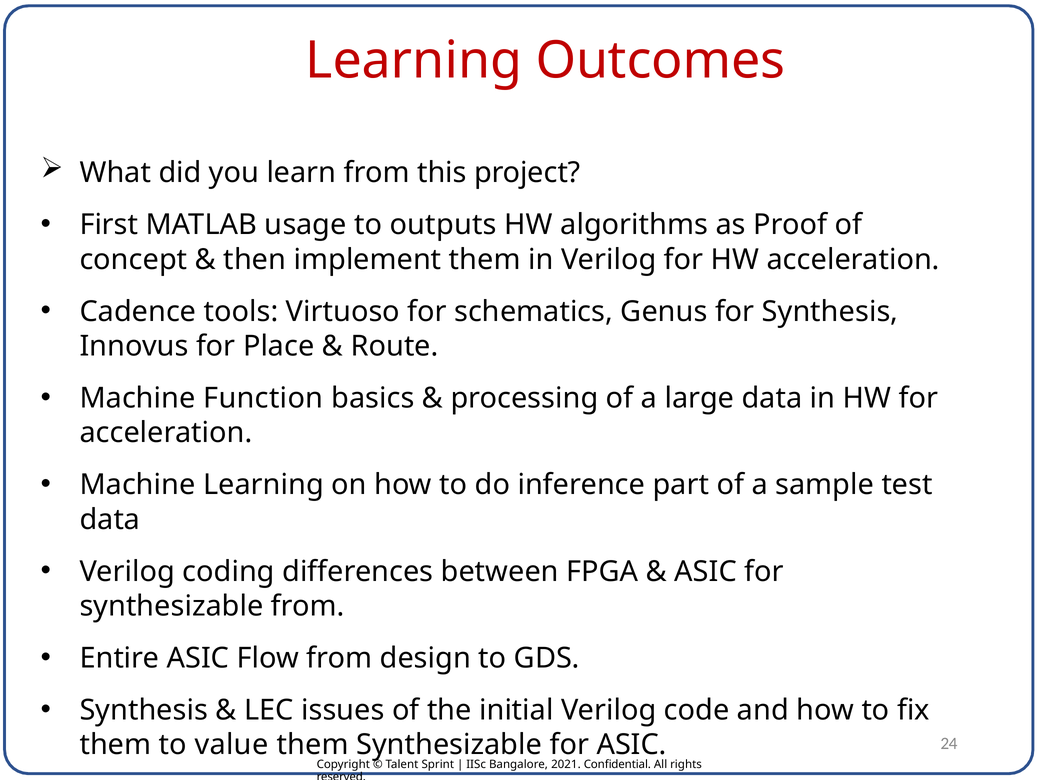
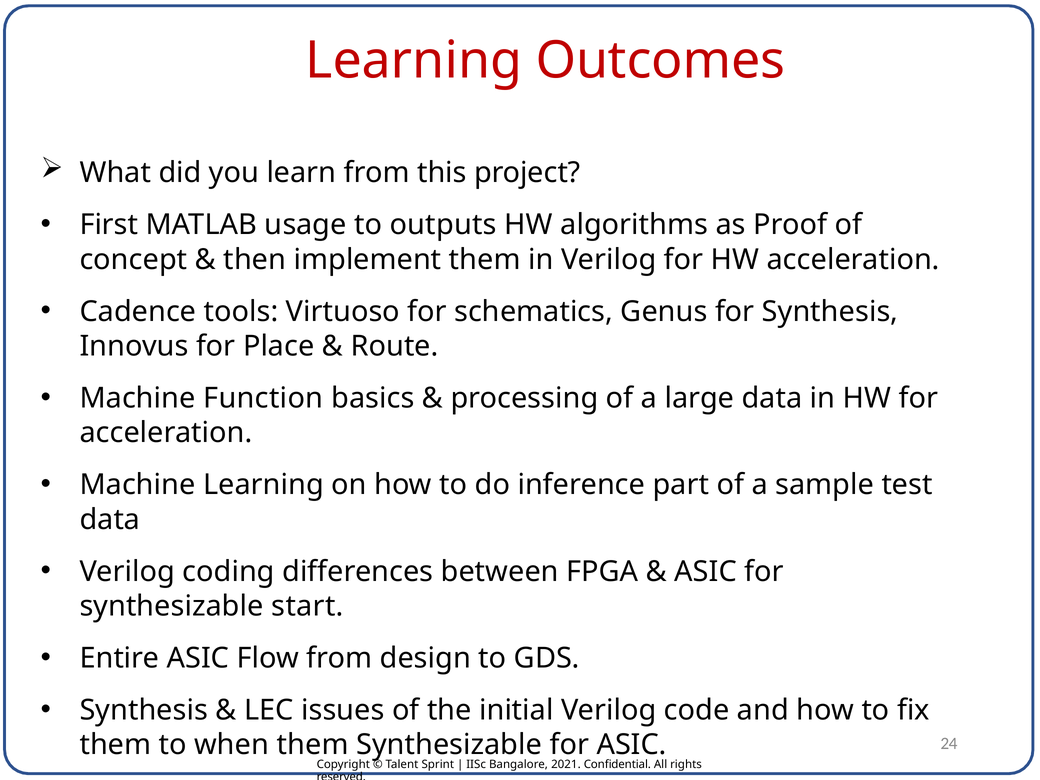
synthesizable from: from -> start (307, 606)
value: value -> when (232, 745)
